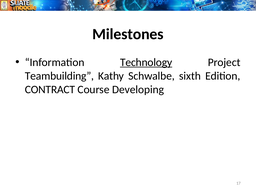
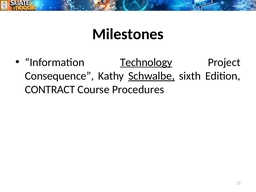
Teambuilding: Teambuilding -> Consequence (59, 76)
Schwalbe underline: none -> present (152, 76)
Developing: Developing -> Procedures (138, 90)
